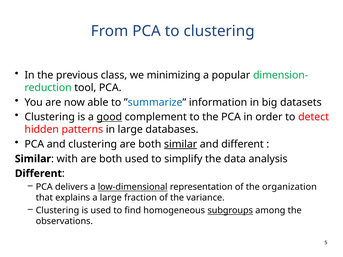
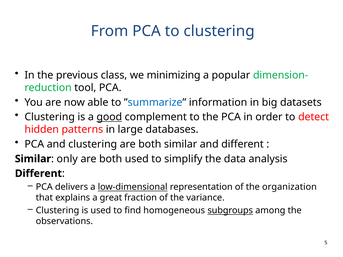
similar underline: present -> none (181, 144)
with: with -> only (67, 159)
a large: large -> great (111, 198)
